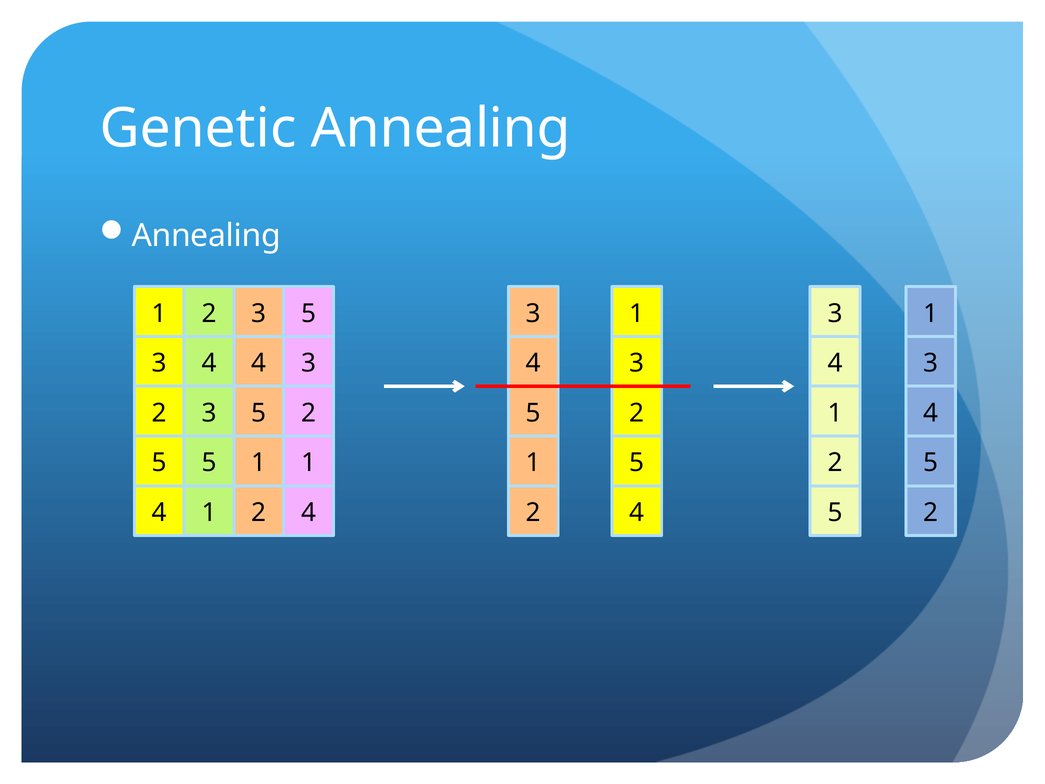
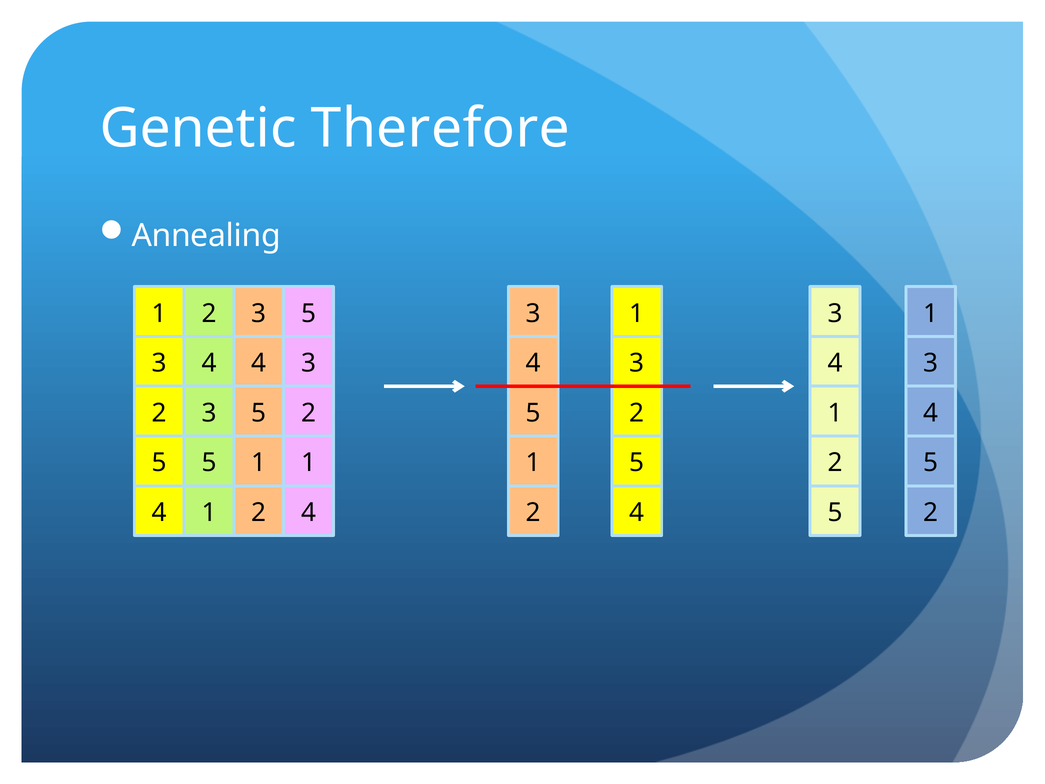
Genetic Annealing: Annealing -> Therefore (440, 128)
